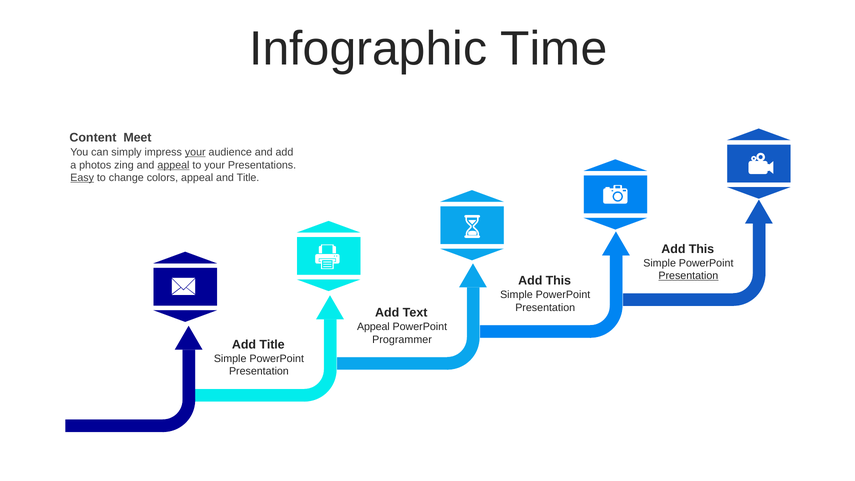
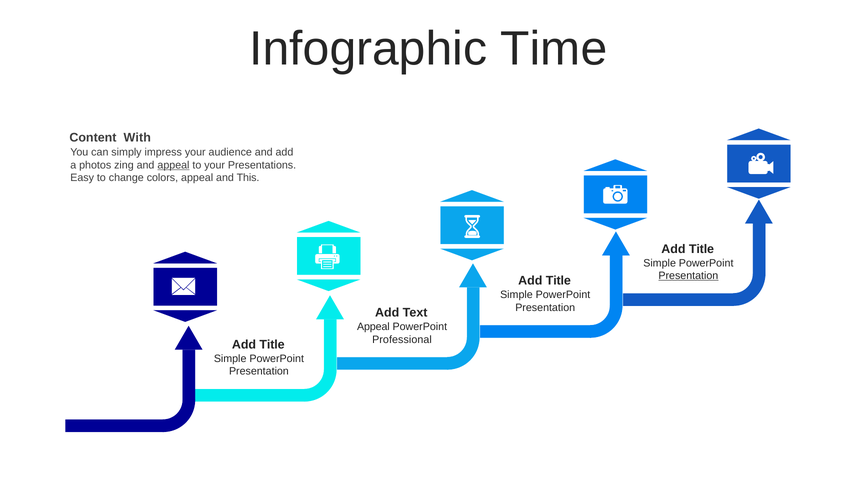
Meet: Meet -> With (137, 138)
your underline: present -> none (195, 152)
Easy underline: present -> none (82, 178)
and Title: Title -> This (248, 178)
This: This -> Title (701, 249)
This: This -> Title (558, 281)
Programmer: Programmer -> Professional (402, 340)
